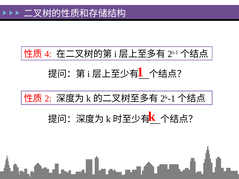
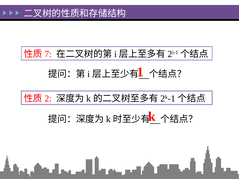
4: 4 -> 7 (48, 54)
